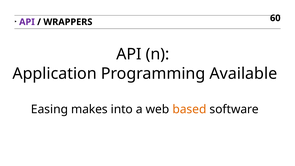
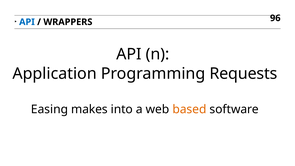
API colour: purple -> blue (27, 22)
60: 60 -> 96 (275, 18)
Available: Available -> Requests (243, 73)
